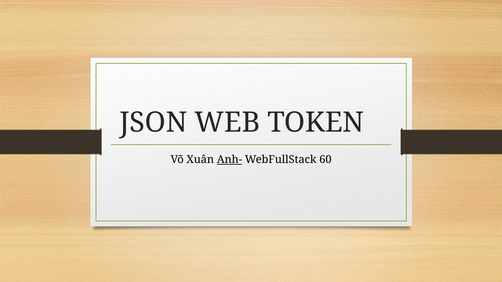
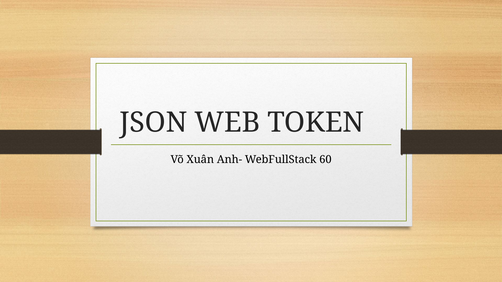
Anh- underline: present -> none (229, 160)
